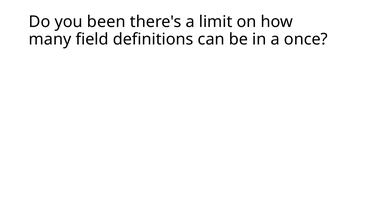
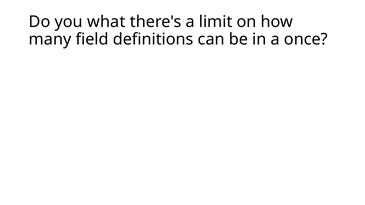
been: been -> what (106, 22)
